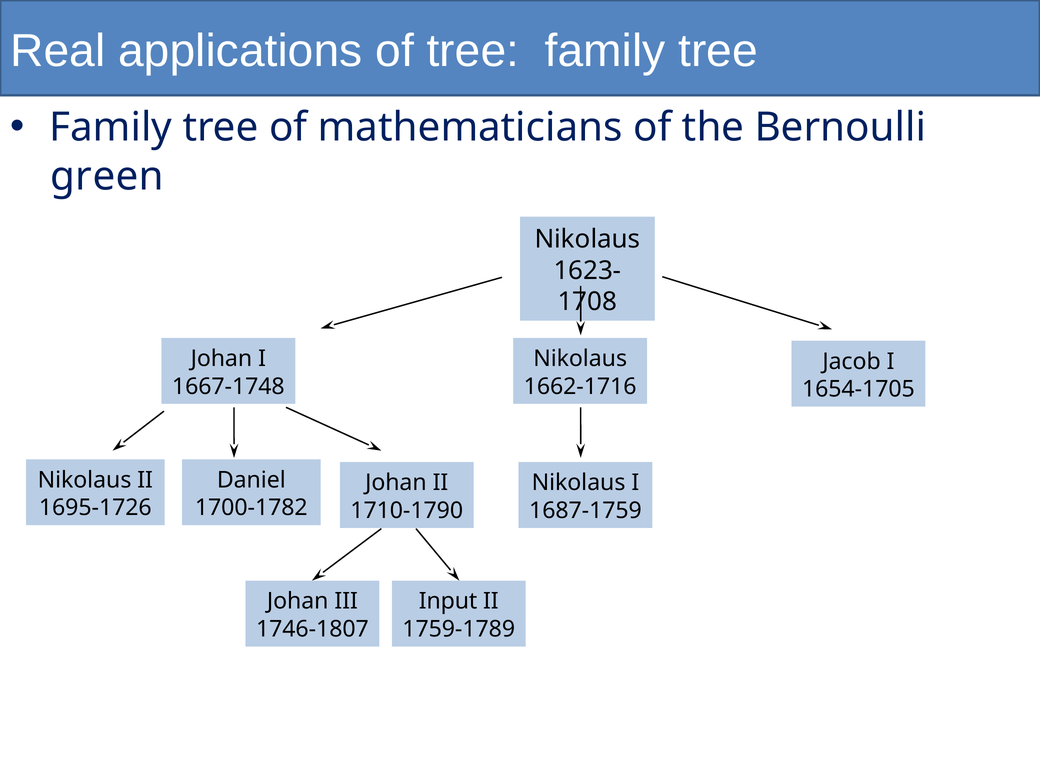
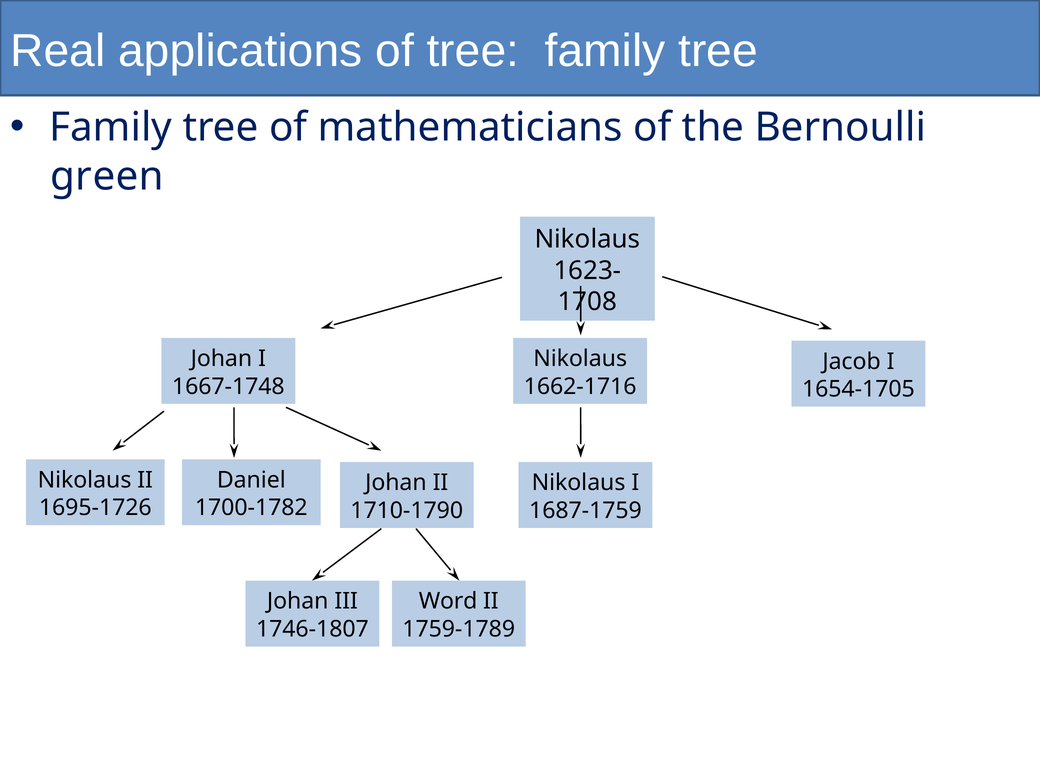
Input: Input -> Word (448, 601)
